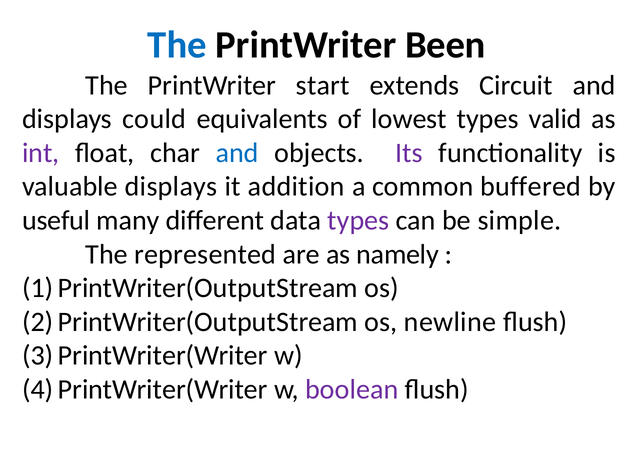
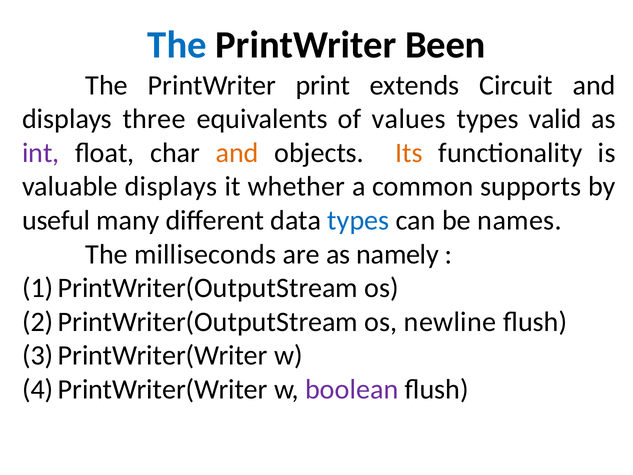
start: start -> print (323, 85)
could: could -> three (154, 119)
lowest: lowest -> values (409, 119)
and colour: blue -> orange (237, 153)
Its colour: purple -> orange (409, 153)
addition: addition -> whether (296, 187)
buffered: buffered -> supports (531, 187)
types colour: purple -> blue (358, 220)
simple: simple -> names (520, 220)
represented: represented -> milliseconds (205, 254)
